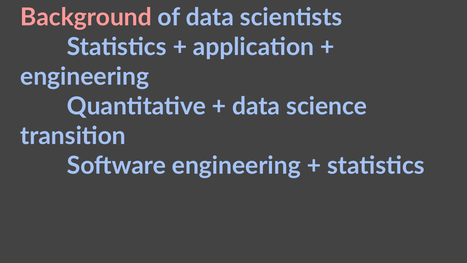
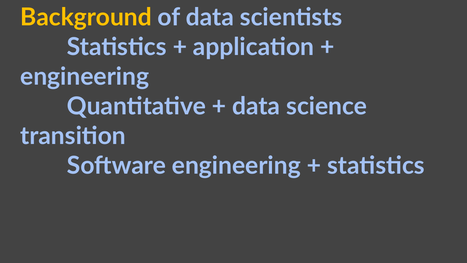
Background colour: pink -> yellow (86, 17)
